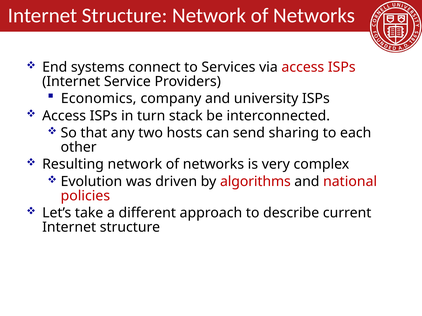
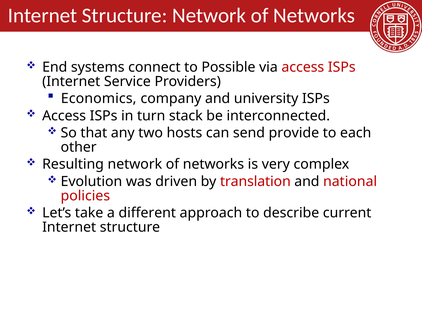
Services: Services -> Possible (228, 67)
sharing: sharing -> provide (294, 133)
algorithms: algorithms -> translation (255, 182)
